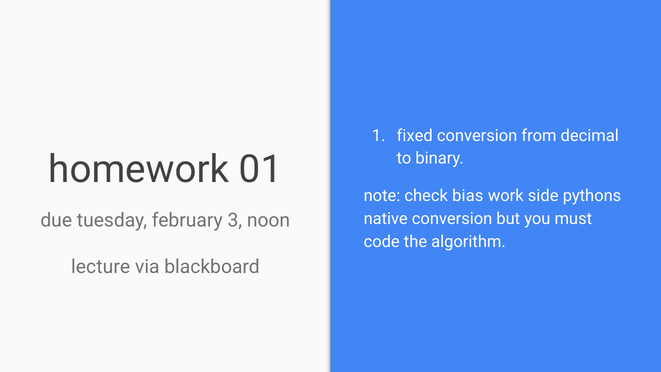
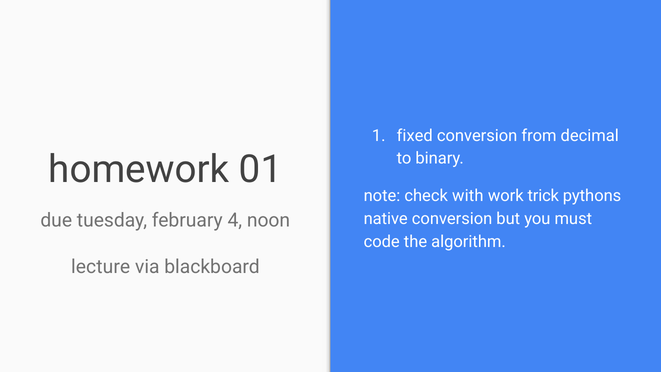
bias: bias -> with (468, 196)
side: side -> trick (543, 196)
3: 3 -> 4 (235, 220)
